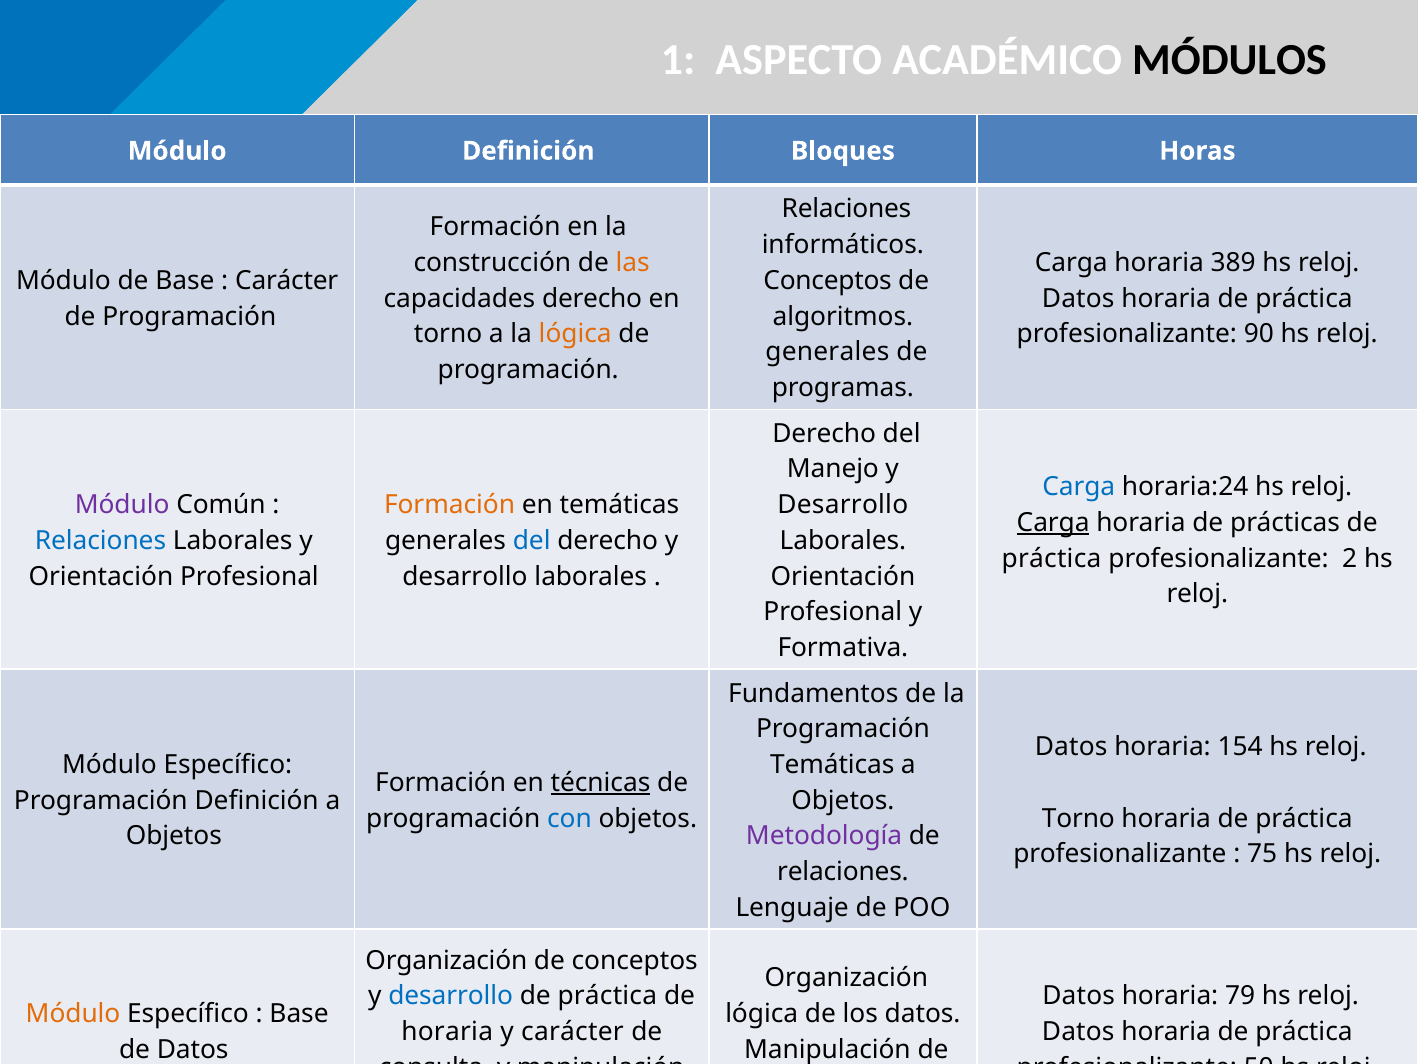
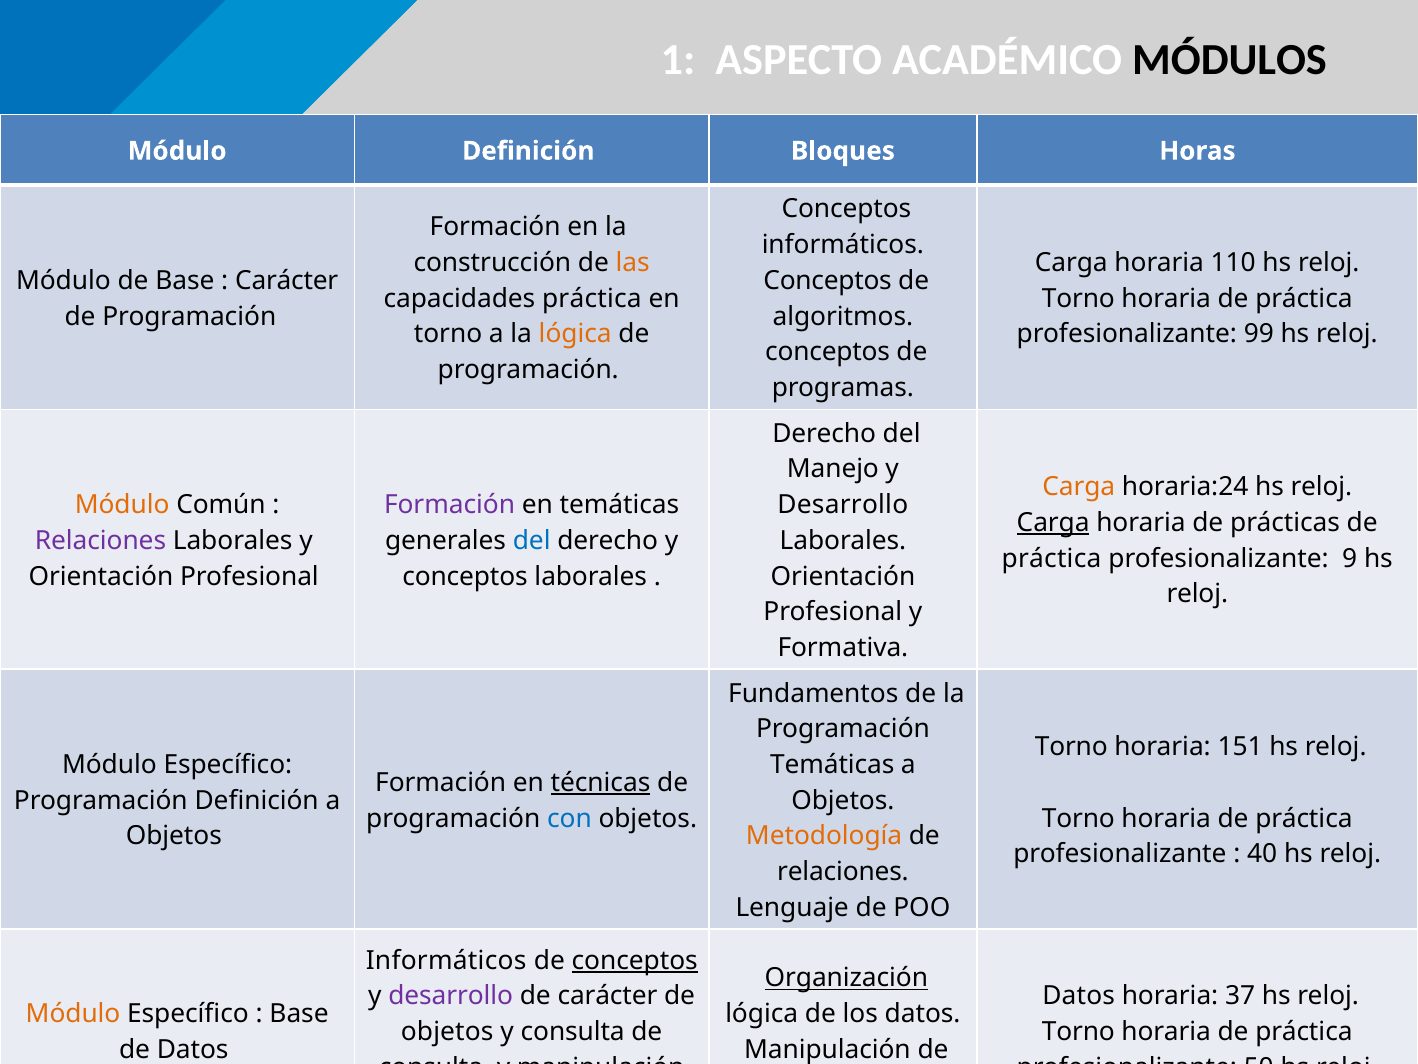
Relaciones: Relaciones -> Conceptos (846, 209)
389: 389 -> 110 (1233, 263)
capacidades derecho: derecho -> práctica (592, 298)
Datos: Datos -> Torno (1078, 298)
90: 90 -> 99 (1259, 334)
generales: generales -> conceptos (828, 352)
Carga colour: blue -> orange (1079, 487)
Módulo colour: purple -> orange (122, 505)
Formación colour: orange -> purple (450, 505)
Relaciones colour: blue -> purple (100, 540)
2: 2 -> 9 (1350, 558)
desarrollo: desarrollo -> conceptos (465, 576)
Datos: Datos -> Torno (1071, 747)
154: 154 -> 151 (1240, 747)
Metodología colour: purple -> orange (824, 836)
75: 75 -> 40 (1262, 854)
Organización: Organización -> Informáticos (446, 960)
conceptos underline: none -> present (635, 960)
Organización underline: none -> present (846, 978)
desarrollo colour: blue -> purple (451, 996)
práctica: práctica -> carácter (607, 996)
79: 79 -> 37 (1240, 996)
horaria: horaria -> objetos (447, 1031)
y carácter: carácter -> consulta (573, 1031)
Datos: Datos -> Torno (1078, 1031)
